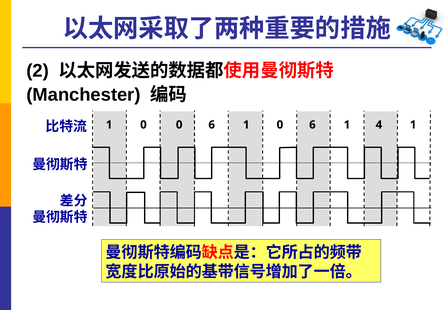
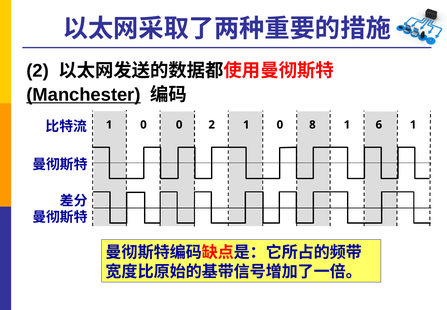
Manchester underline: none -> present (84, 95)
0 0 6: 6 -> 2 (212, 125)
6: 6 -> 8 (312, 125)
4: 4 -> 6 (379, 125)
